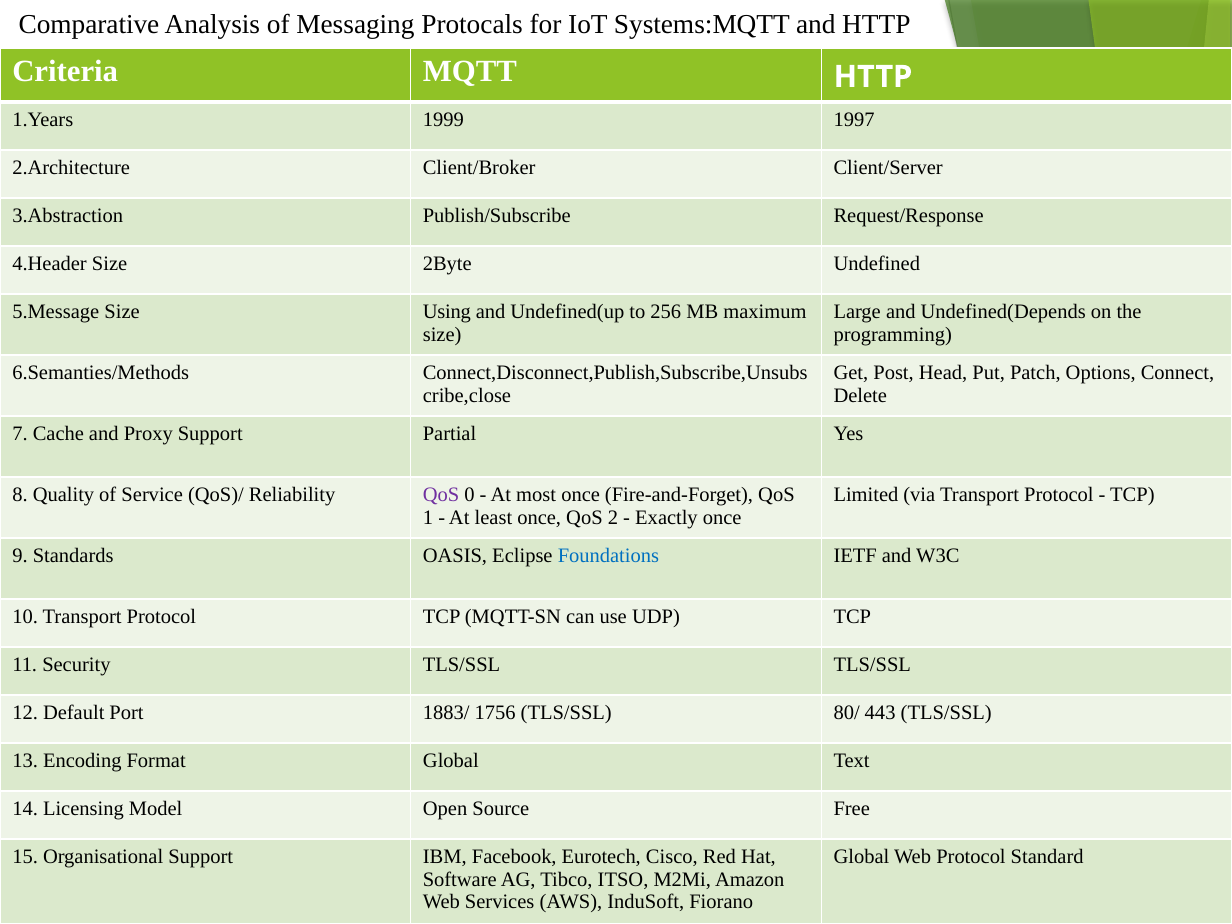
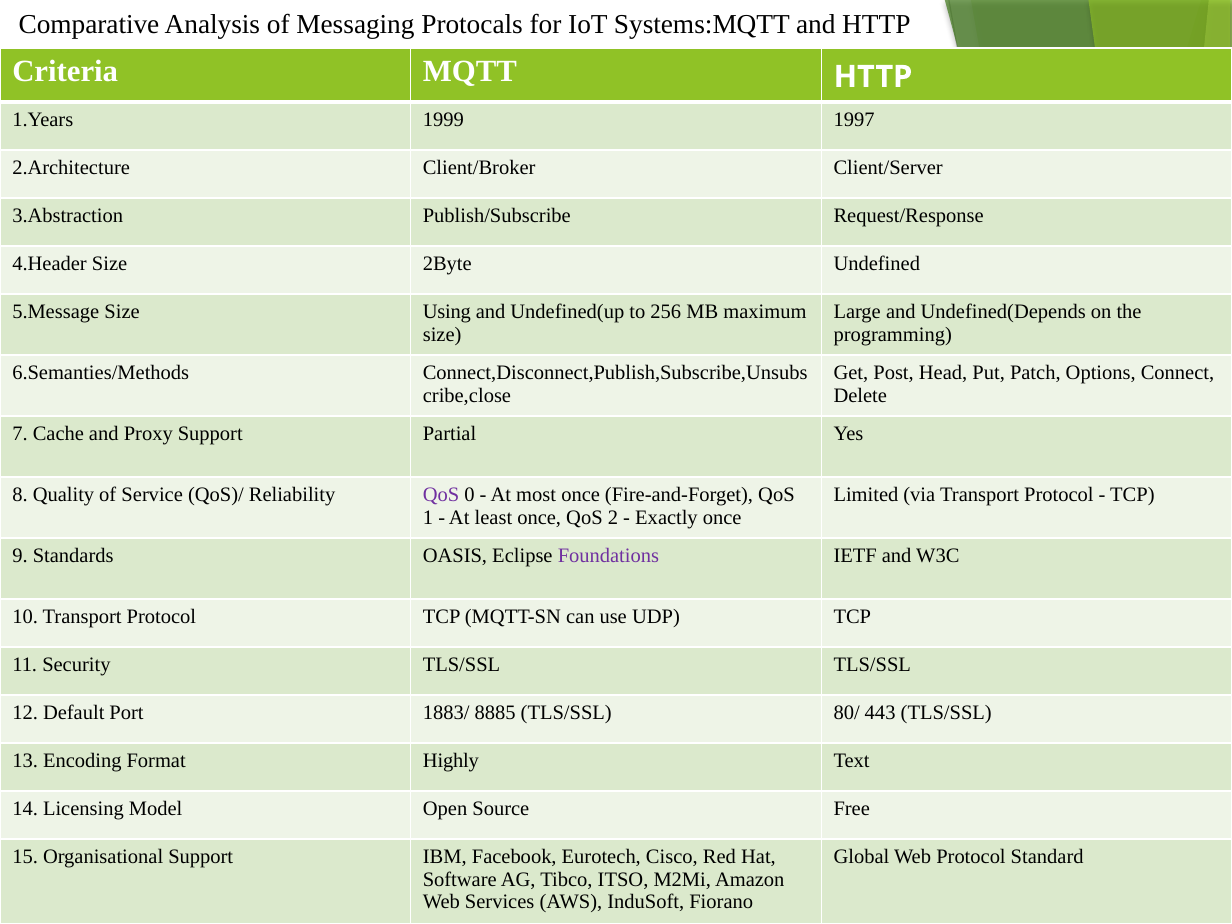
Foundations colour: blue -> purple (608, 556)
1756: 1756 -> 8885 (495, 713)
Format Global: Global -> Highly (451, 761)
